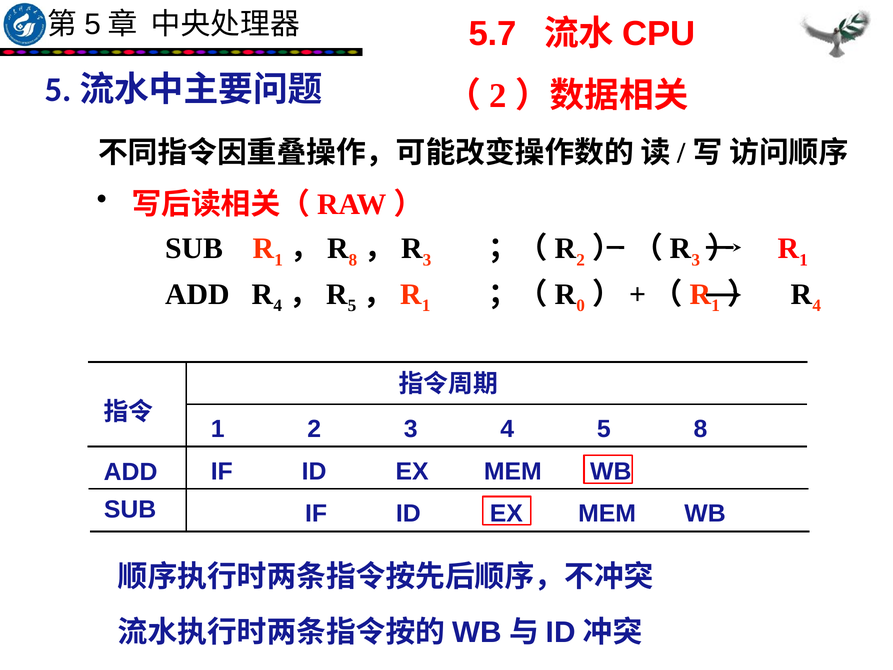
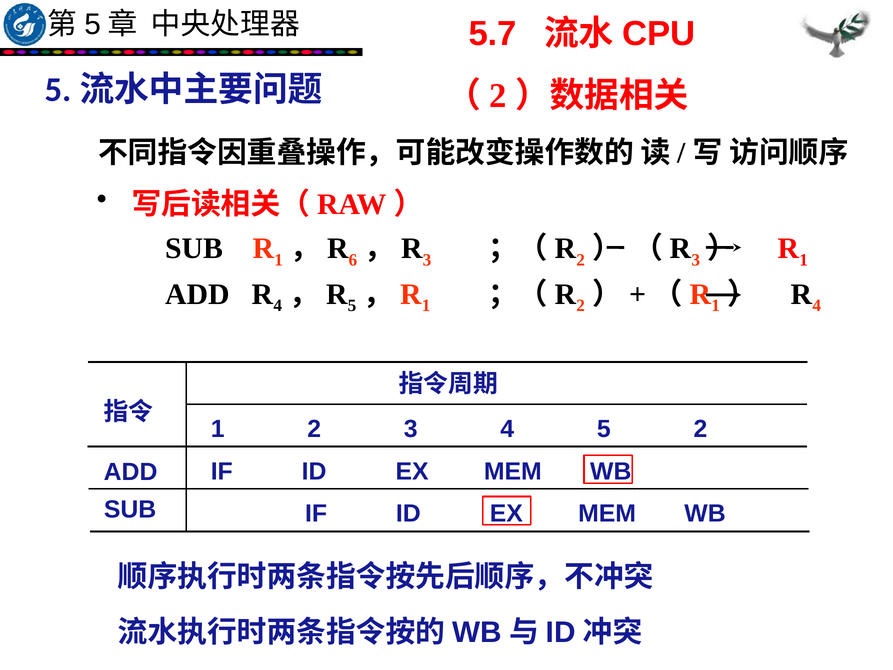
8: 8 -> 6 (353, 260)
0: 0 -> 2 (581, 306)
5 8: 8 -> 2 (700, 429)
